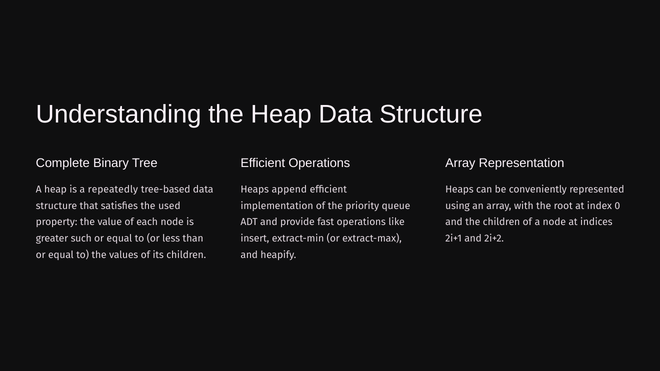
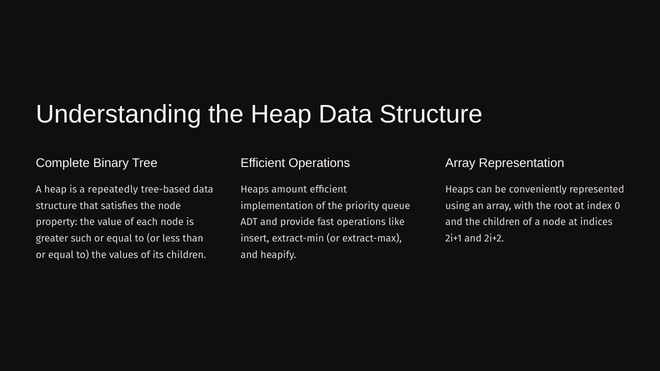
append: append -> amount (289, 190)
the used: used -> node (170, 206)
